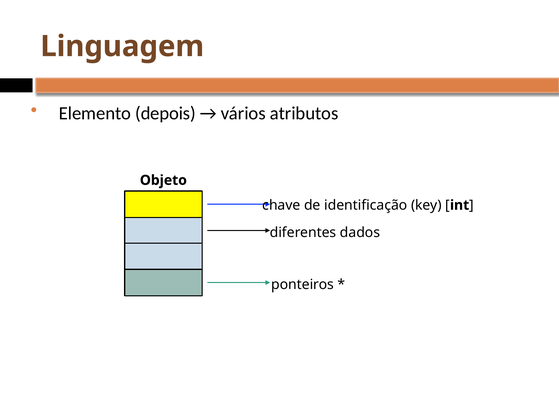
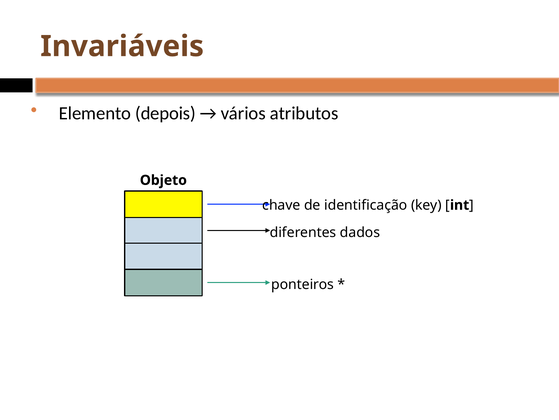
Linguagem: Linguagem -> Invariáveis (122, 46)
